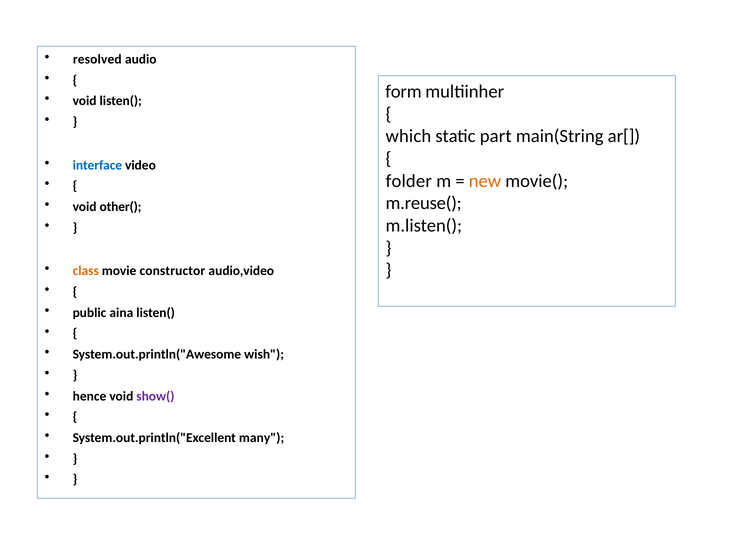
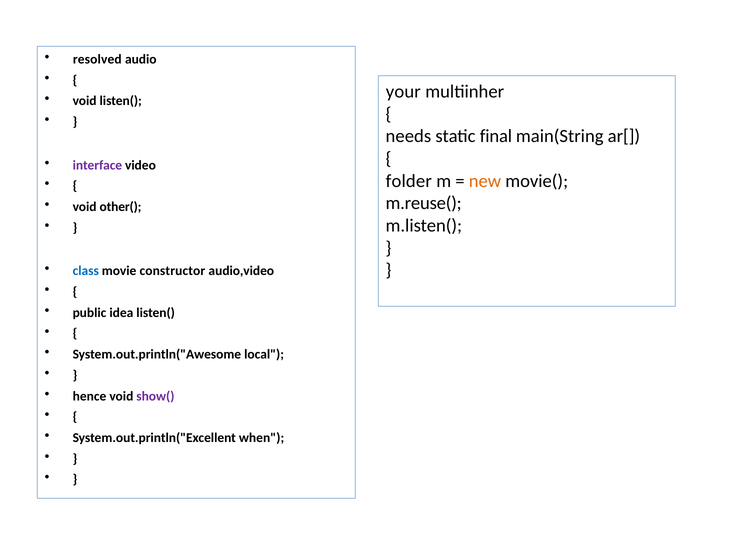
form: form -> your (403, 92)
which: which -> needs (408, 136)
part: part -> final (496, 136)
interface colour: blue -> purple (97, 165)
class colour: orange -> blue (86, 271)
aina: aina -> idea (121, 313)
wish: wish -> local (264, 355)
many: many -> when (262, 438)
